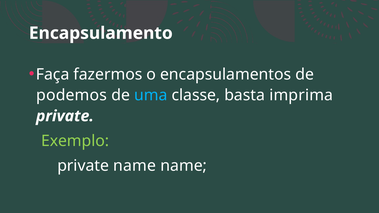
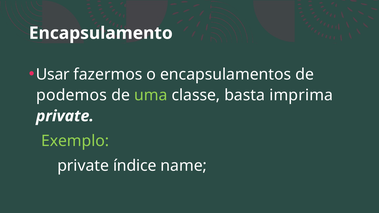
Faça: Faça -> Usar (53, 74)
uma colour: light blue -> light green (151, 95)
private name: name -> índice (135, 166)
